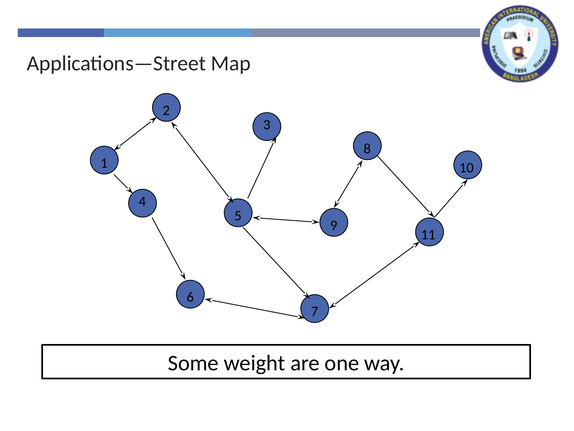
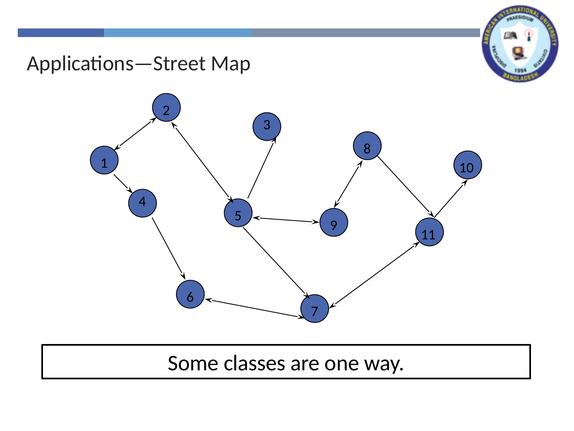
weight: weight -> classes (255, 363)
